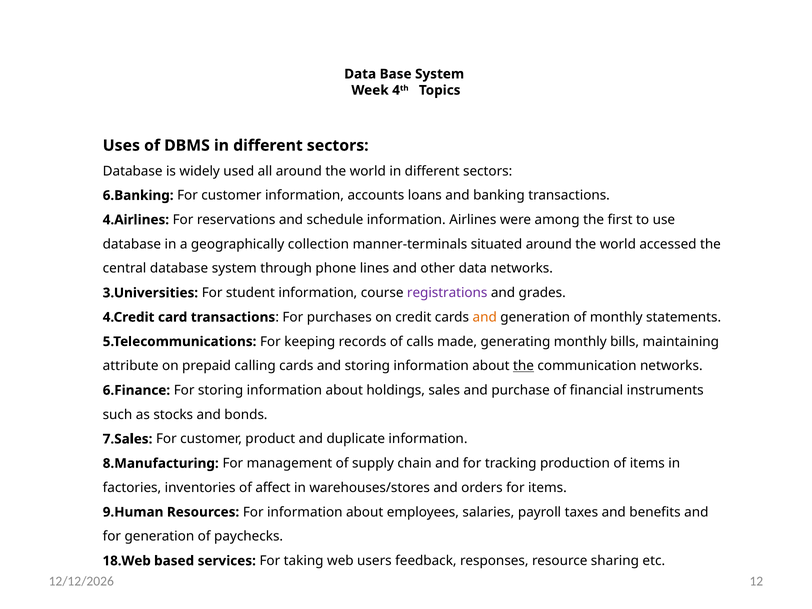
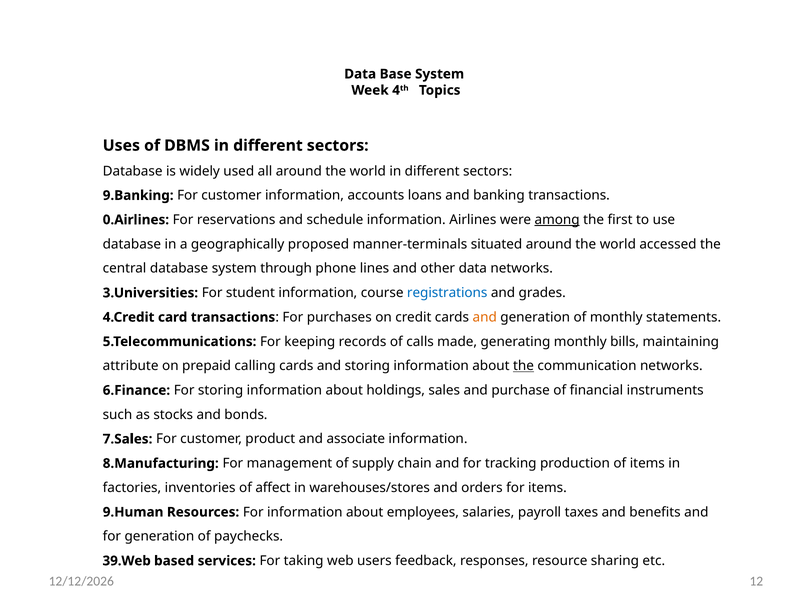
6.Banking: 6.Banking -> 9.Banking (138, 195)
4.Airlines: 4.Airlines -> 0.Airlines (136, 220)
among underline: none -> present (557, 220)
collection: collection -> proposed (318, 244)
registrations colour: purple -> blue (447, 293)
duplicate: duplicate -> associate (356, 439)
18.Web: 18.Web -> 39.Web (127, 561)
